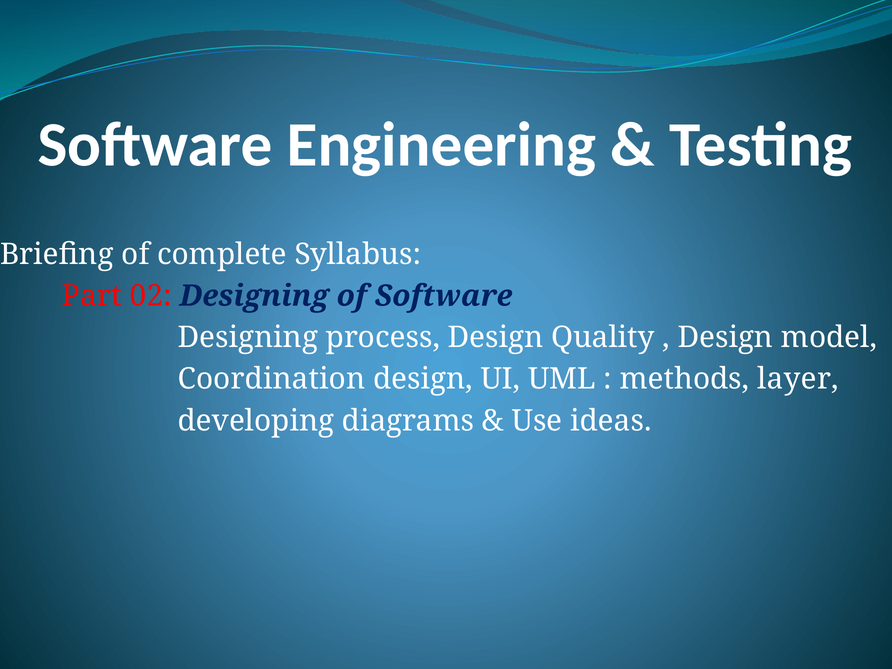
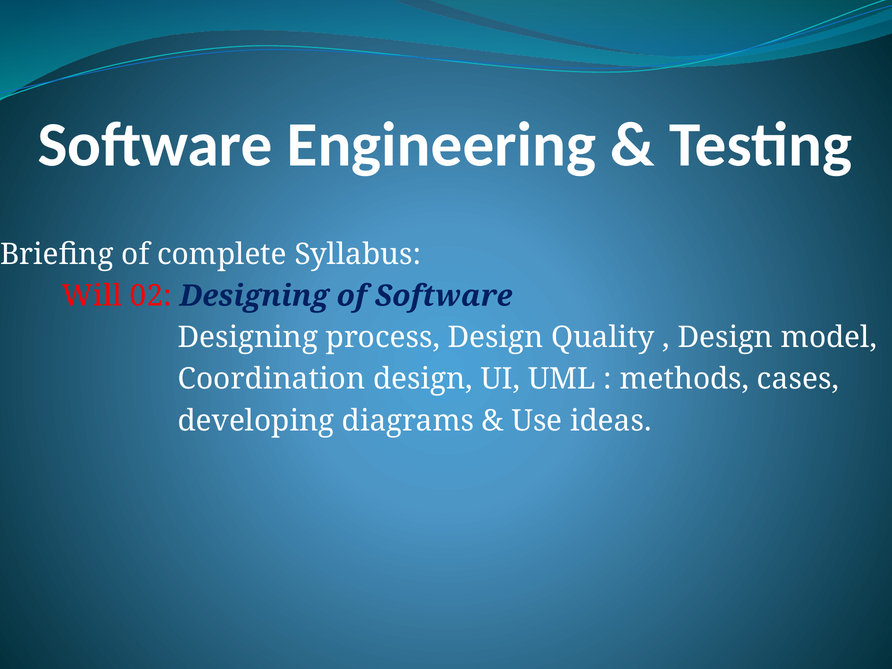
Part: Part -> Will (92, 296)
layer: layer -> cases (798, 379)
